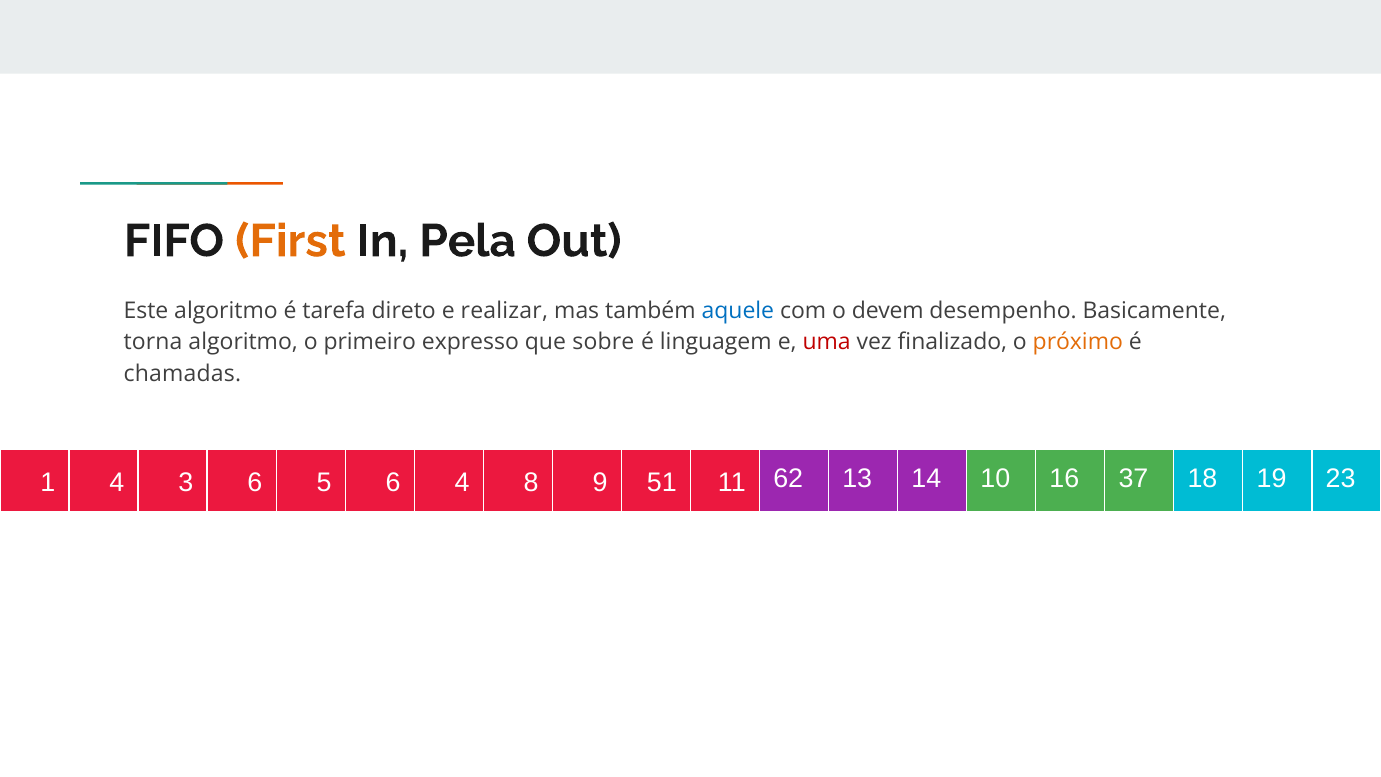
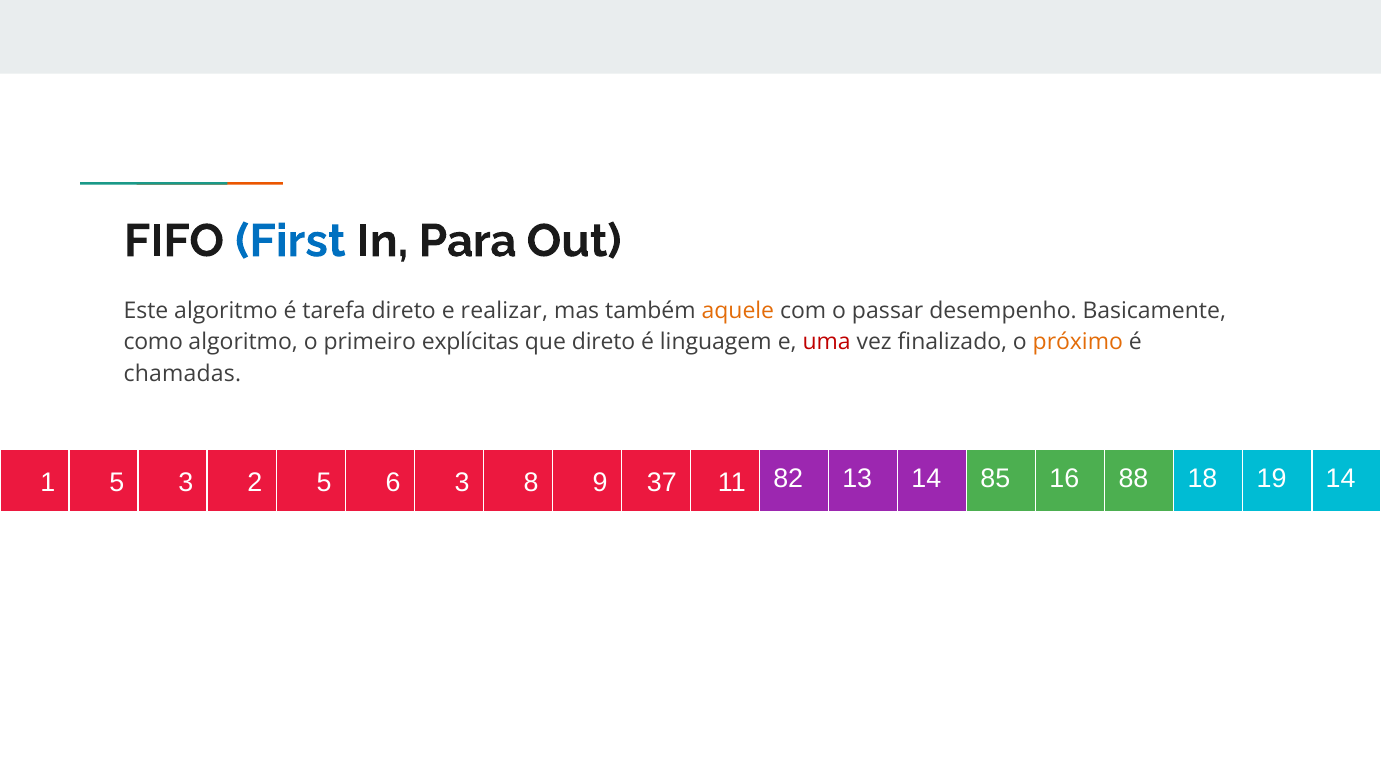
First colour: orange -> blue (290, 241)
Pela: Pela -> Para (468, 241)
aquele colour: blue -> orange (738, 311)
devem: devem -> passar (888, 311)
torna: torna -> como (153, 342)
expresso: expresso -> explícitas (470, 342)
que sobre: sobre -> direto (604, 342)
1 4: 4 -> 5 (117, 483)
3 6: 6 -> 2 (255, 483)
6 4: 4 -> 3 (462, 483)
51: 51 -> 37 (662, 483)
62: 62 -> 82 (788, 478)
10: 10 -> 85 (995, 478)
37: 37 -> 88 (1133, 478)
19 23: 23 -> 14 (1341, 478)
